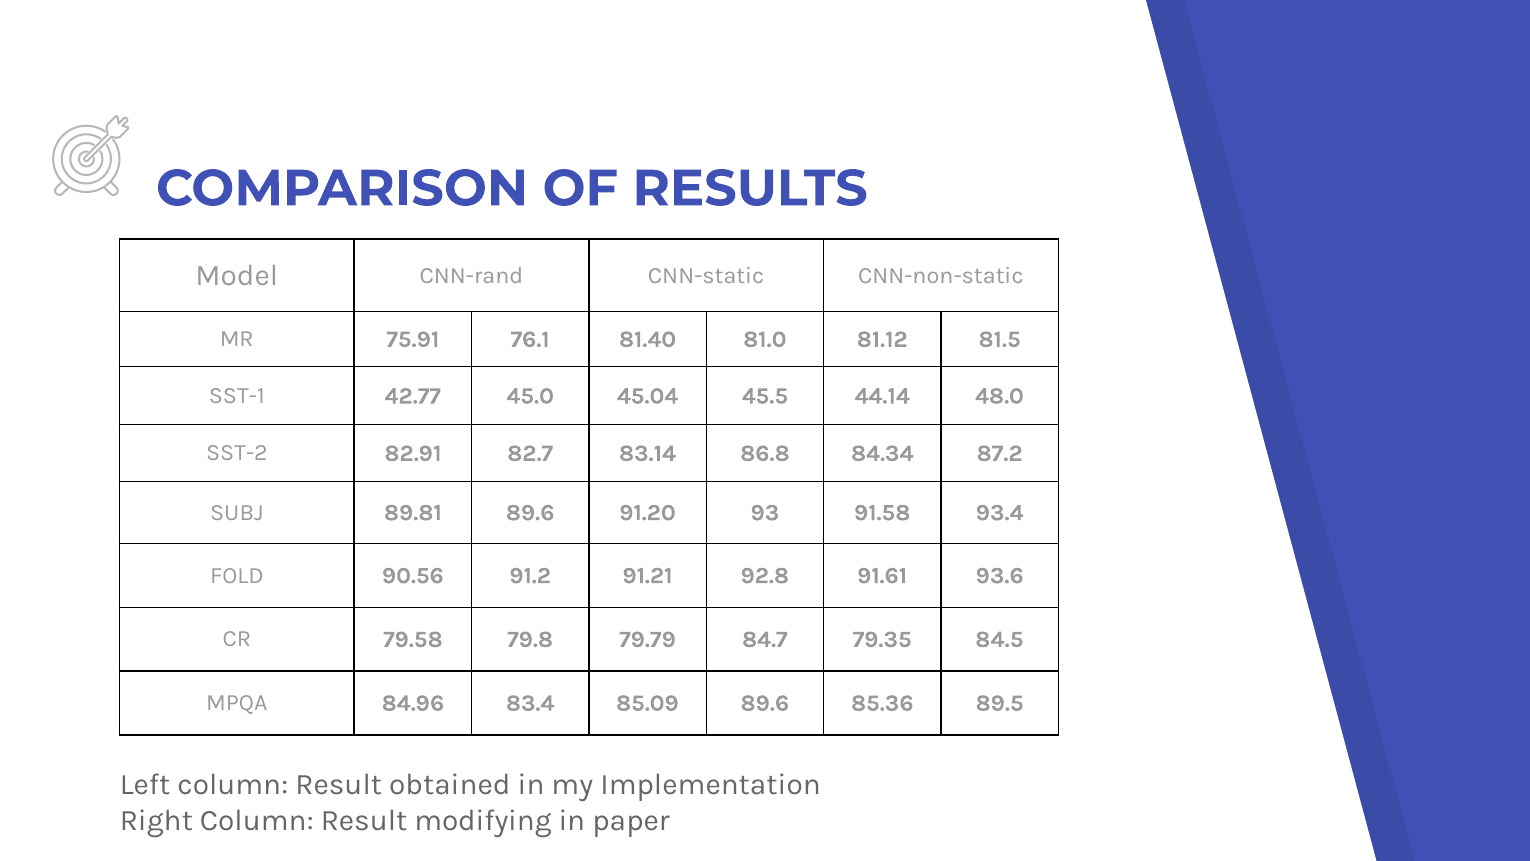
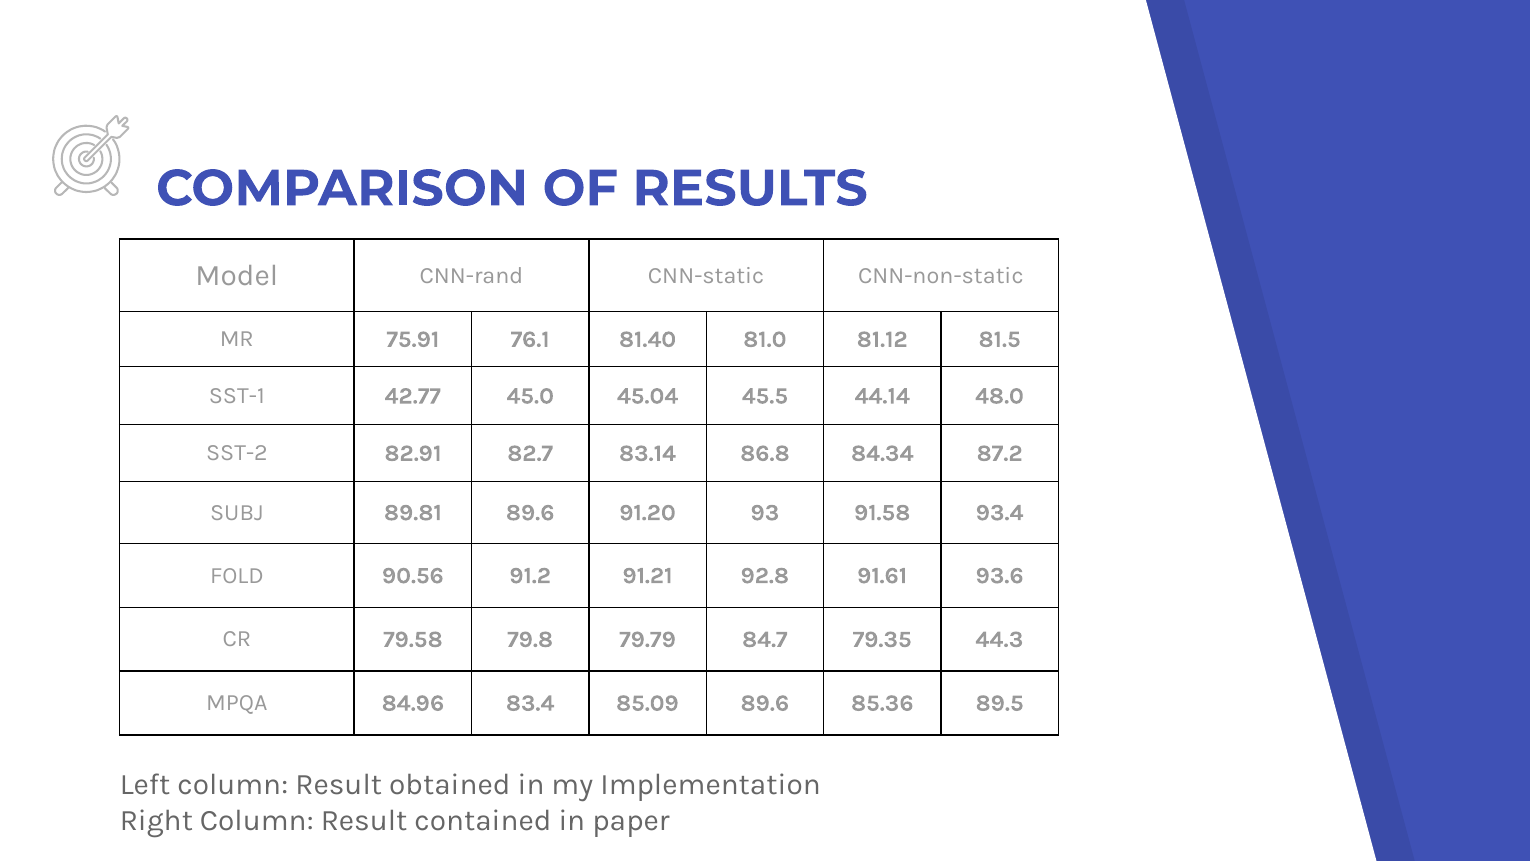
84.5: 84.5 -> 44.3 (999, 639)
modifying: modifying -> contained (483, 820)
